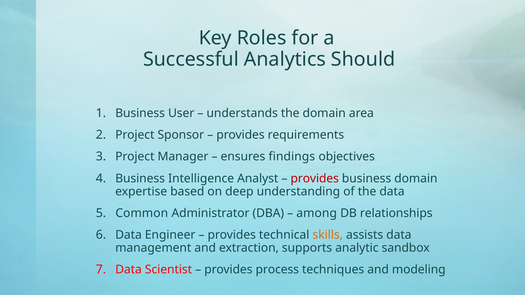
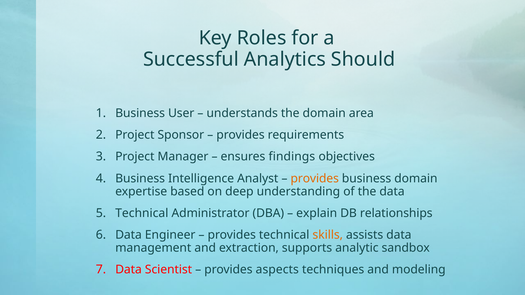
provides colour: red -> orange (315, 179)
Common: Common -> Technical (142, 213)
among: among -> explain (317, 213)
process: process -> aspects (277, 270)
